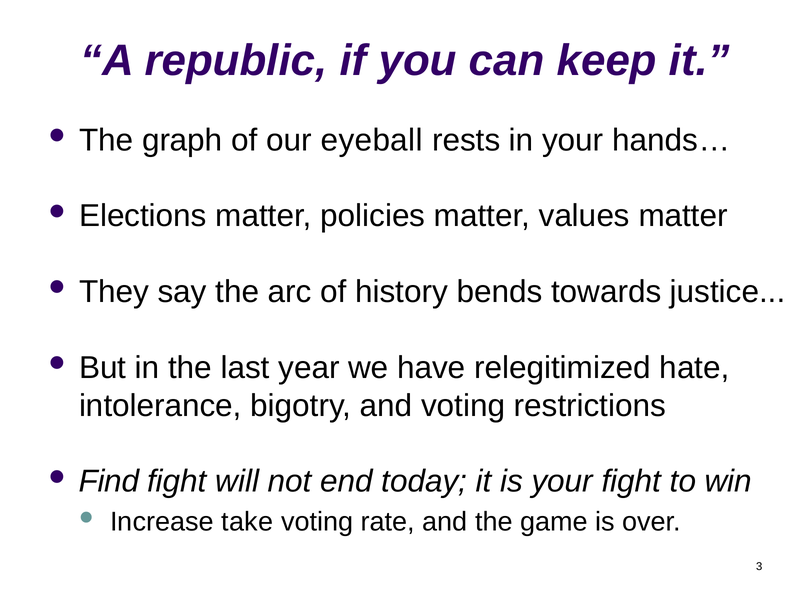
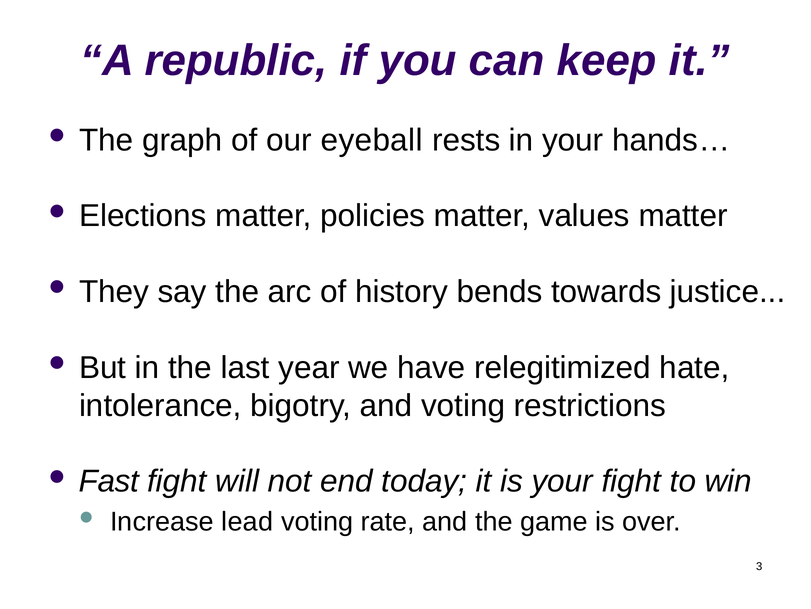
Find: Find -> Fast (109, 481)
take: take -> lead (247, 521)
